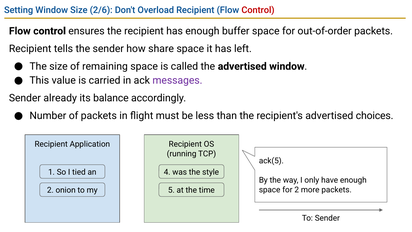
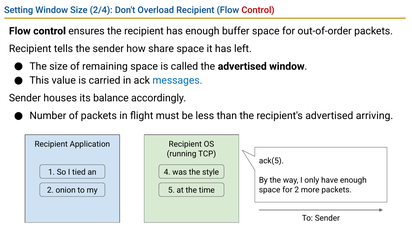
2/6: 2/6 -> 2/4 (101, 10)
messages colour: purple -> blue (177, 80)
already: already -> houses (60, 98)
choices: choices -> arriving (375, 116)
